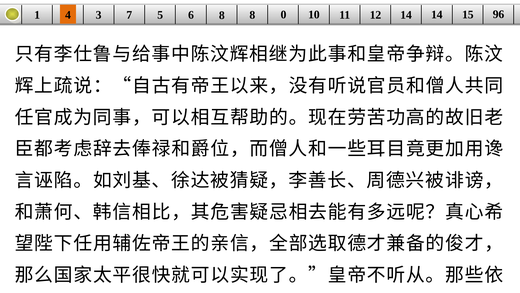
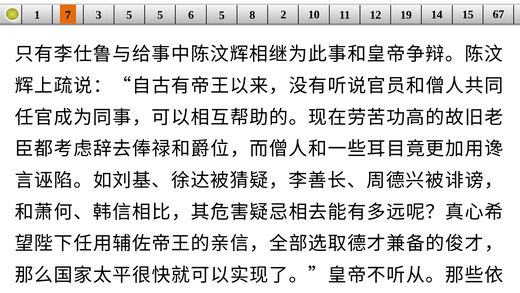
4: 4 -> 7 (68, 15)
3 7: 7 -> 5 (129, 15)
6 8: 8 -> 5 (222, 15)
0: 0 -> 2 (284, 15)
12 14: 14 -> 19 (406, 15)
96: 96 -> 67 (499, 14)
